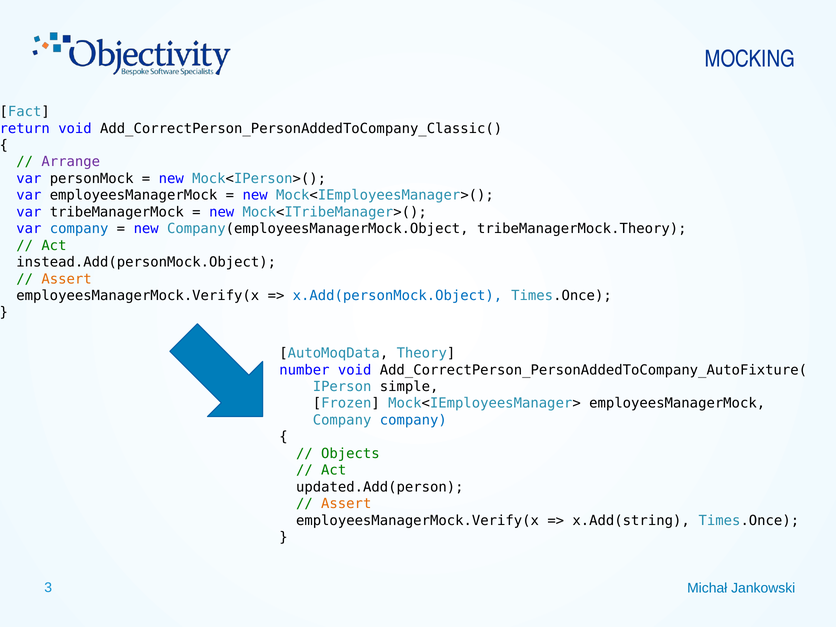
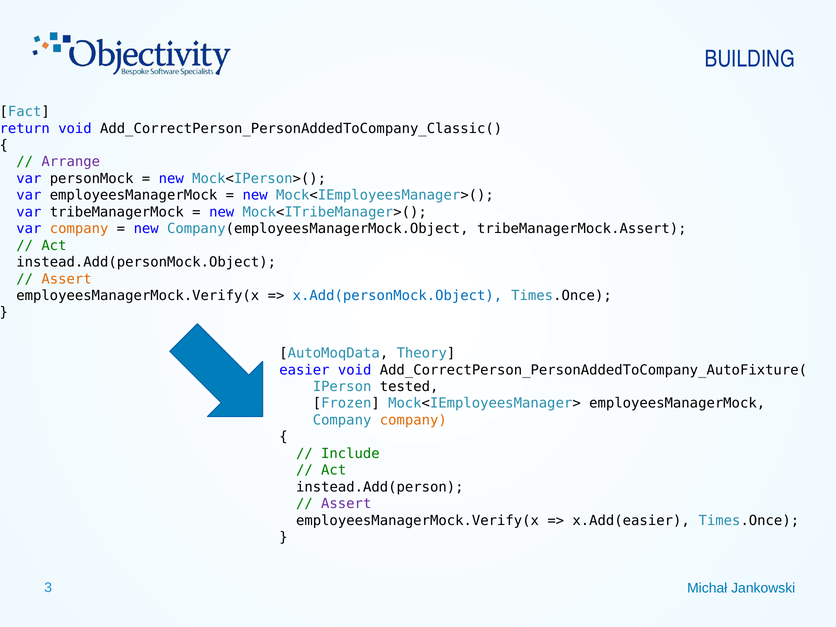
MOCKING: MOCKING -> BUILDING (750, 59)
company colour: blue -> orange (79, 229)
tribeManagerMock.Theory: tribeManagerMock.Theory -> tribeManagerMock.Assert (582, 229)
number: number -> easier (304, 370)
simple: simple -> tested (409, 387)
company colour: blue -> orange (413, 420)
Objects: Objects -> Include (350, 454)
updated.Add(person: updated.Add(person -> instead.Add(person (380, 487)
Assert colour: orange -> purple (346, 504)
x.Add(string: x.Add(string -> x.Add(easier (631, 520)
